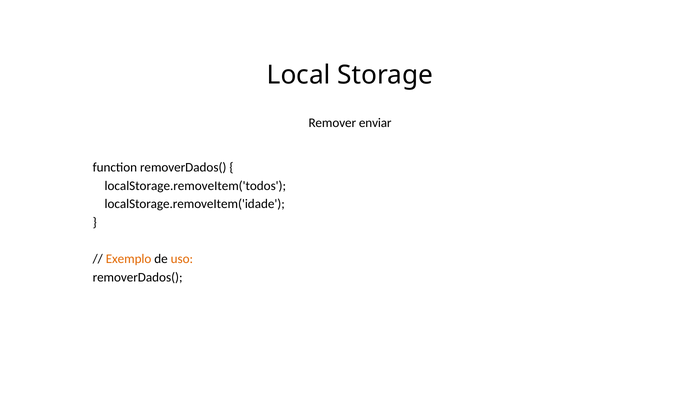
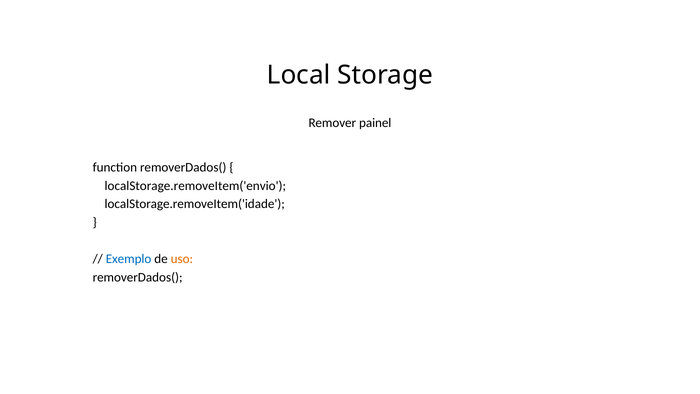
enviar: enviar -> painel (375, 123)
localStorage.removeItem('todos: localStorage.removeItem('todos -> localStorage.removeItem('envio (195, 186)
Exemplo colour: orange -> blue (129, 259)
